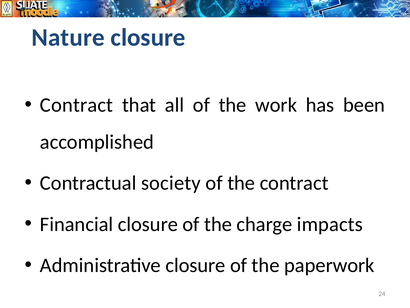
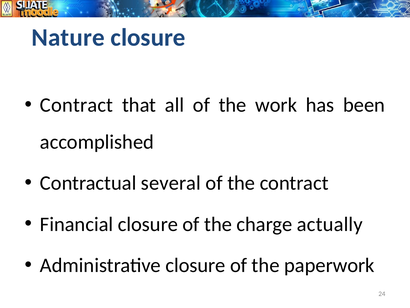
society: society -> several (171, 183)
impacts: impacts -> actually (330, 224)
